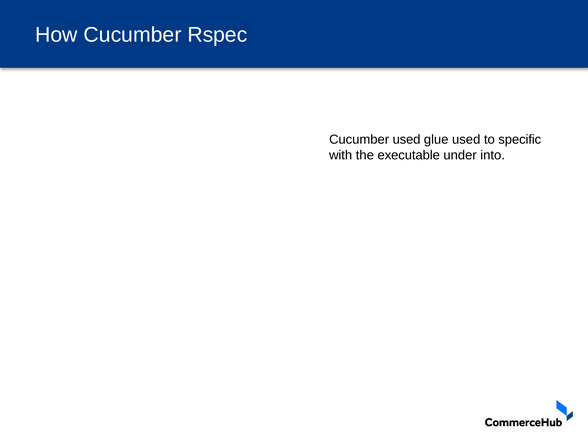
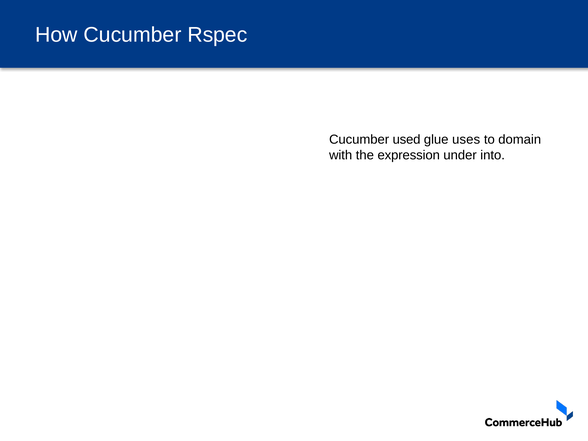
glue used: used -> uses (466, 139)
specific: specific -> domain (520, 139)
executable: executable -> expression (409, 155)
